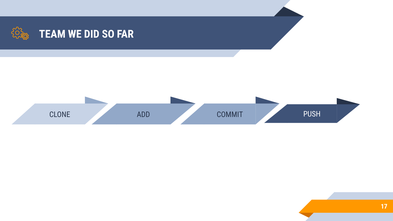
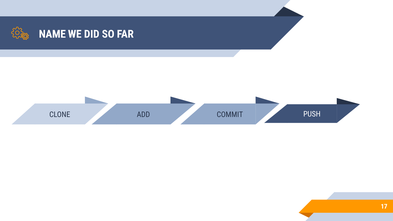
TEAM: TEAM -> NAME (52, 34)
